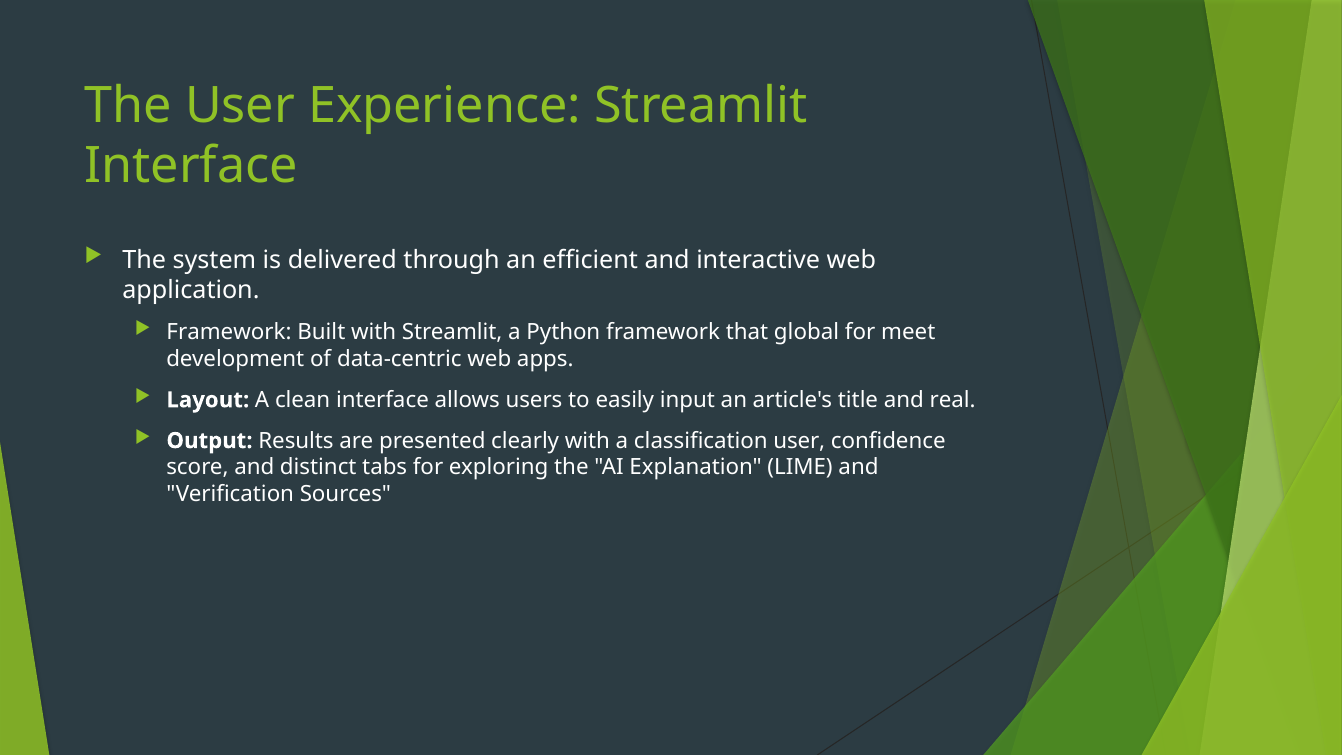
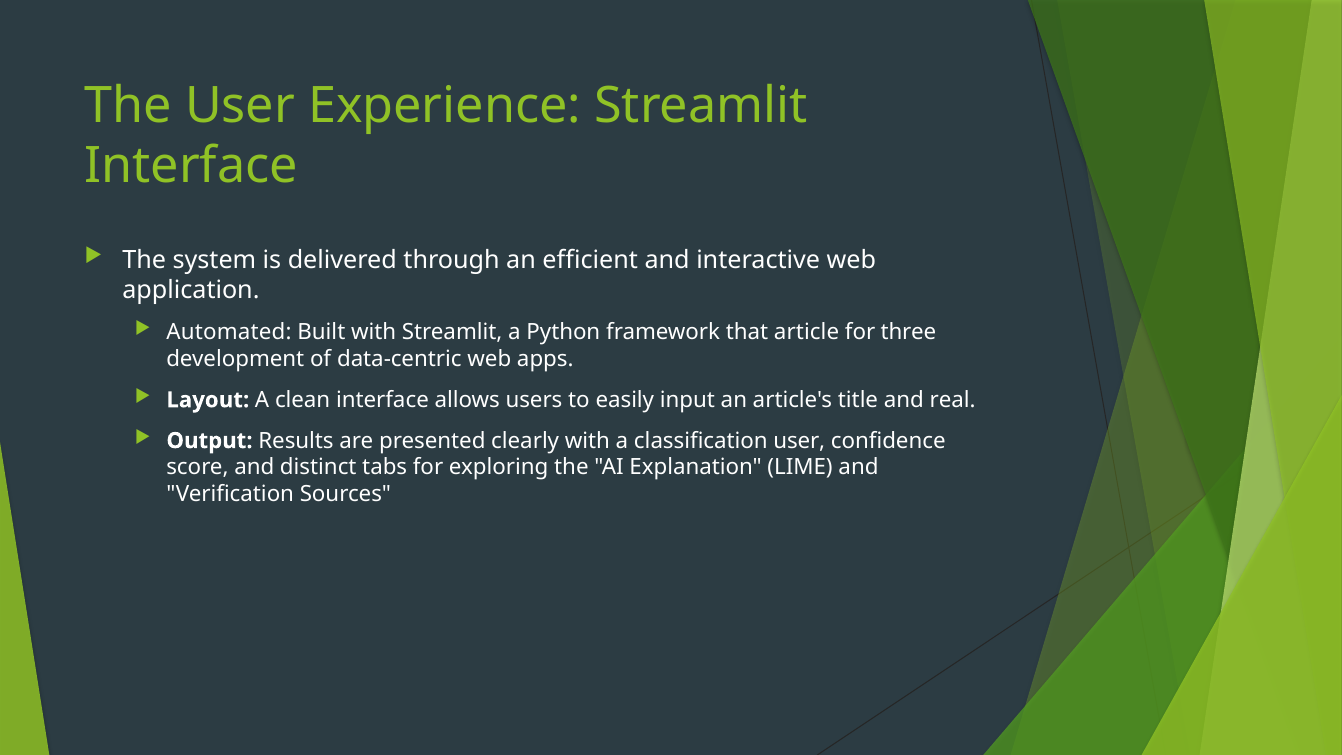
Framework: Framework -> Automated (229, 332)
global: global -> article (807, 332)
meet: meet -> three (908, 332)
